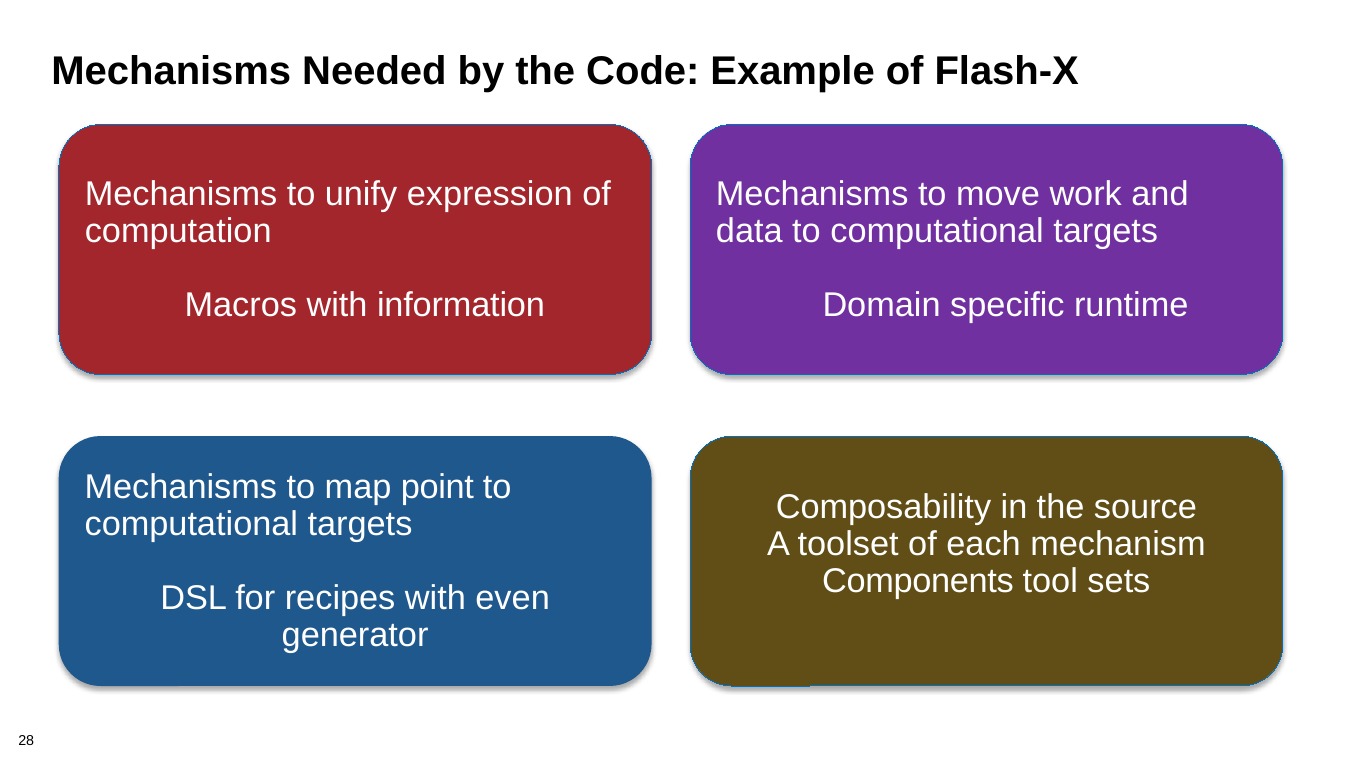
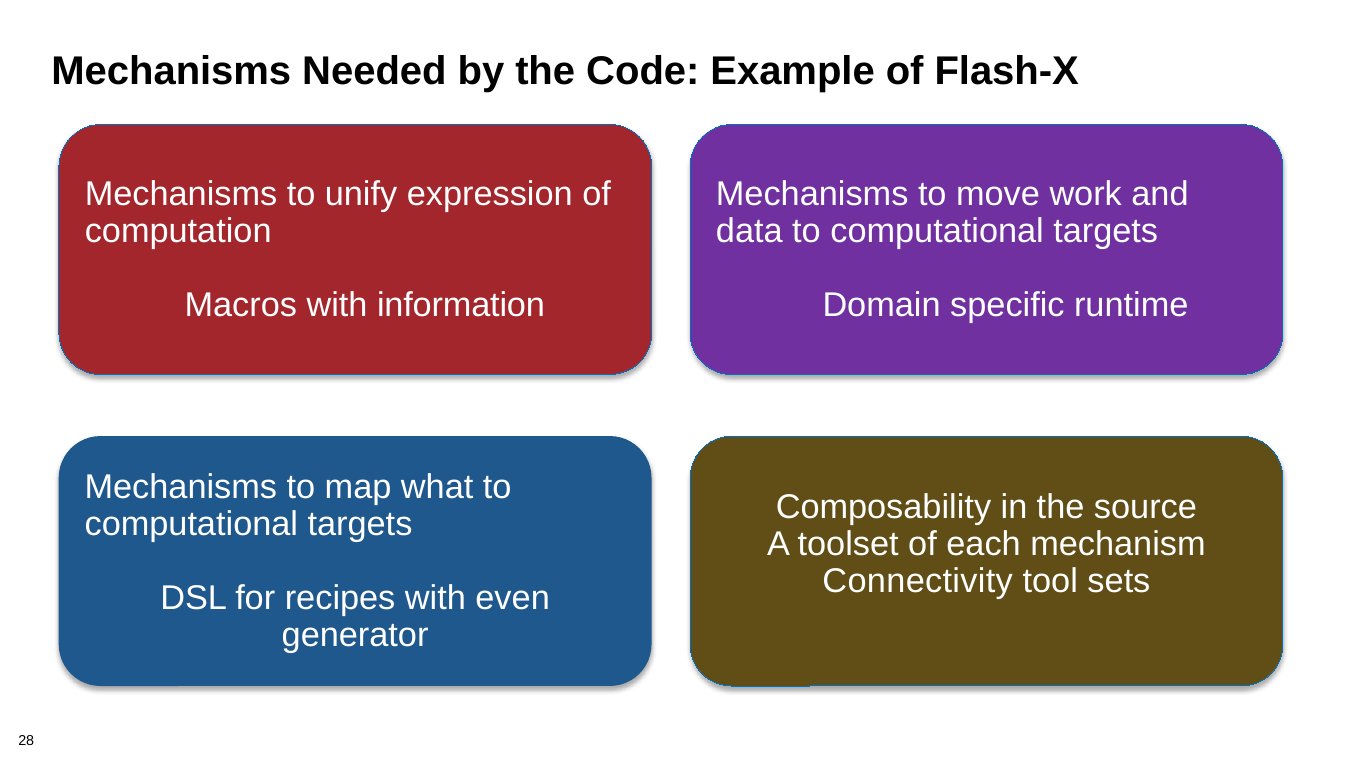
point: point -> what (437, 487)
Components: Components -> Connectivity (918, 581)
